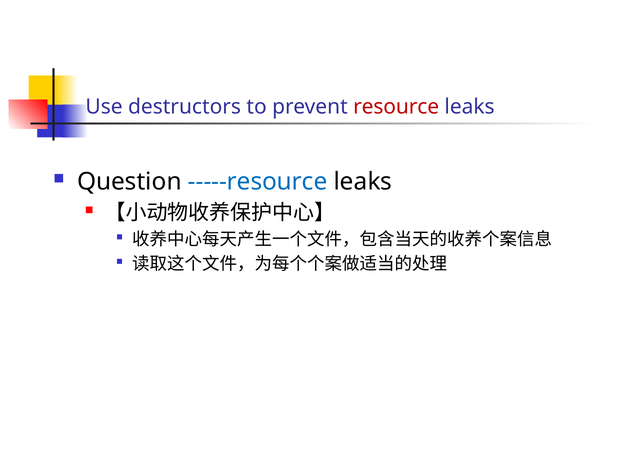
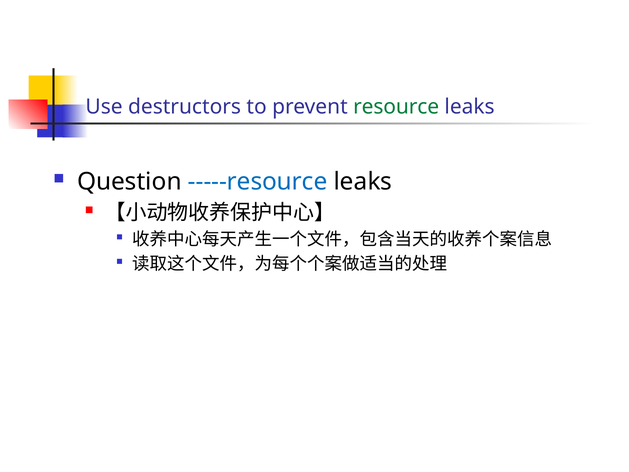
resource colour: red -> green (396, 107)
